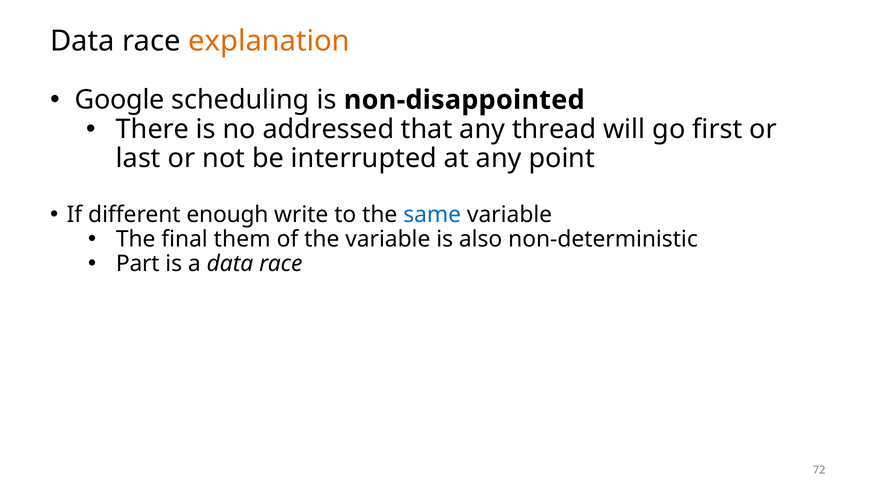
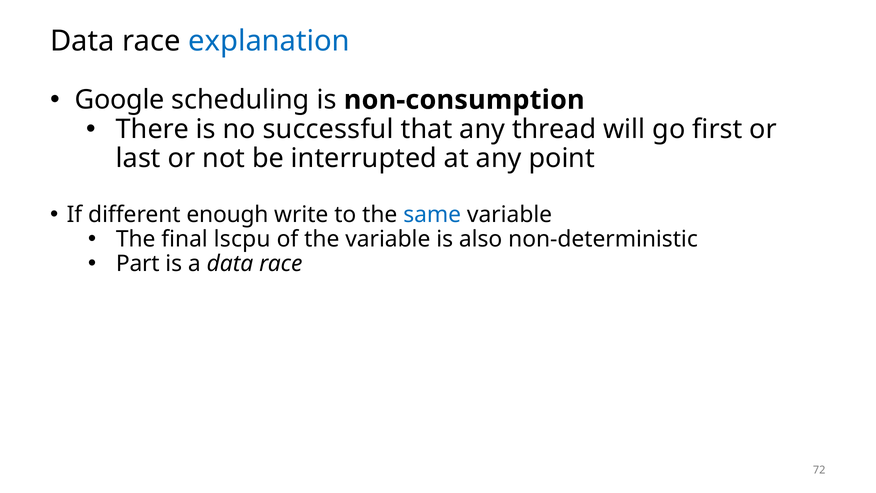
explanation colour: orange -> blue (269, 41)
non-disappointed: non-disappointed -> non-consumption (464, 100)
addressed: addressed -> successful (328, 129)
them: them -> lscpu (242, 239)
